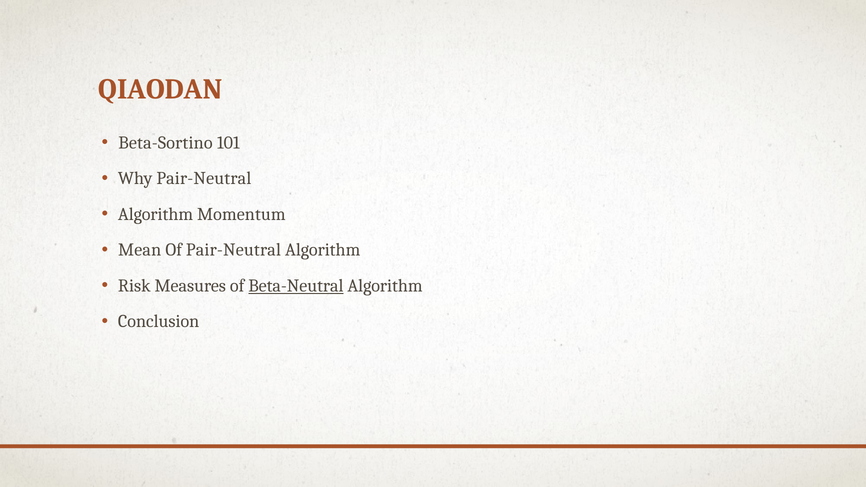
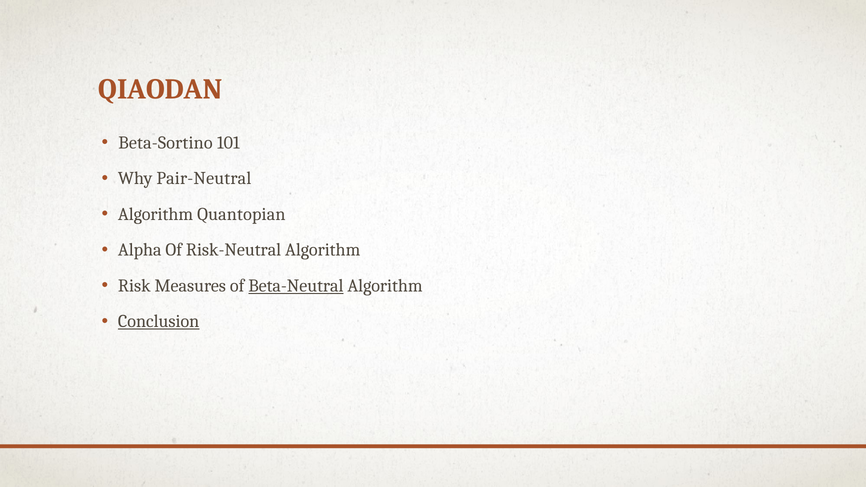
Momentum: Momentum -> Quantopian (241, 214)
Mean: Mean -> Alpha (140, 250)
Of Pair-Neutral: Pair-Neutral -> Risk-Neutral (234, 250)
Conclusion underline: none -> present (159, 321)
